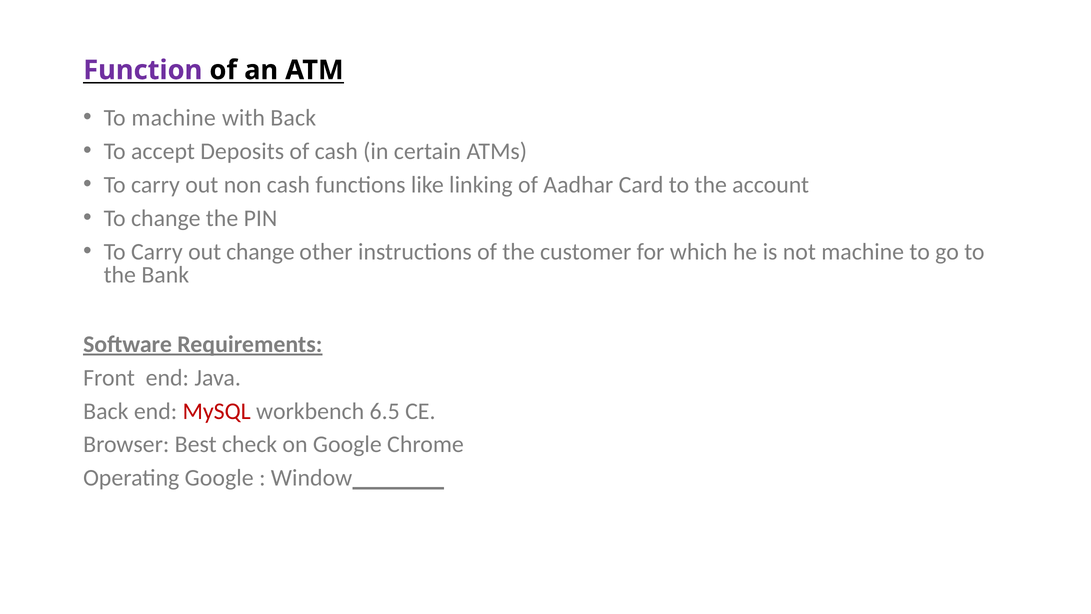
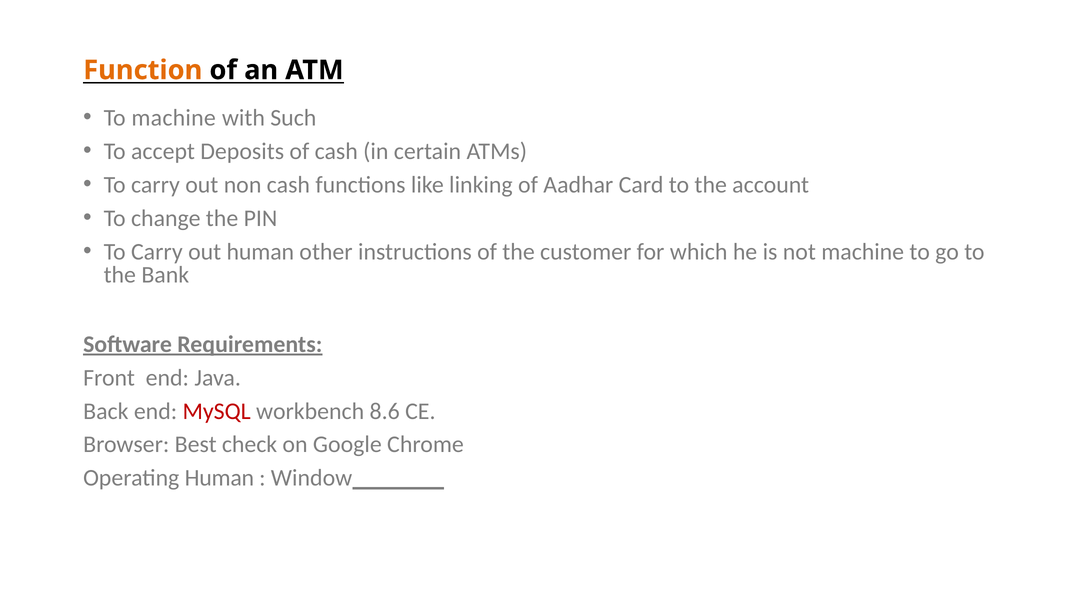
Function colour: purple -> orange (143, 70)
with Back: Back -> Such (293, 118)
out change: change -> human (260, 252)
6.5: 6.5 -> 8.6 (385, 411)
Operating Google: Google -> Human (219, 478)
